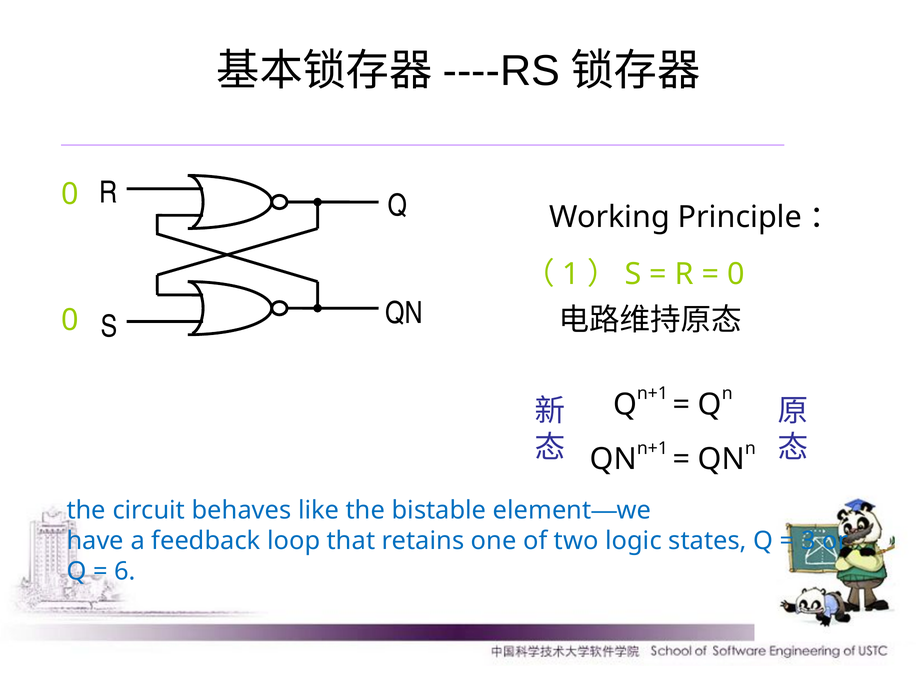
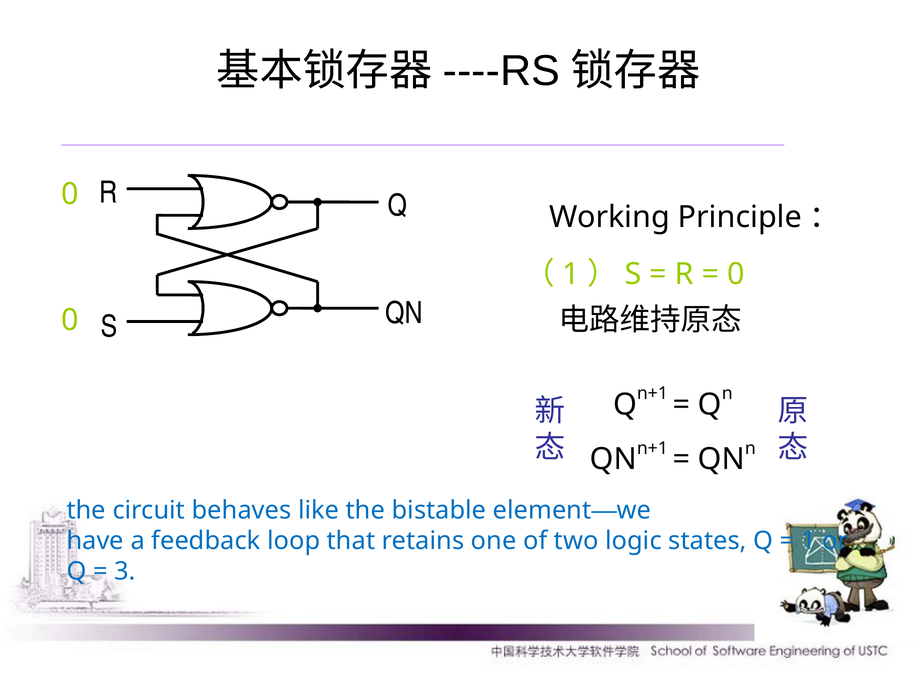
3: 3 -> 1 (808, 541)
6: 6 -> 3 (125, 571)
